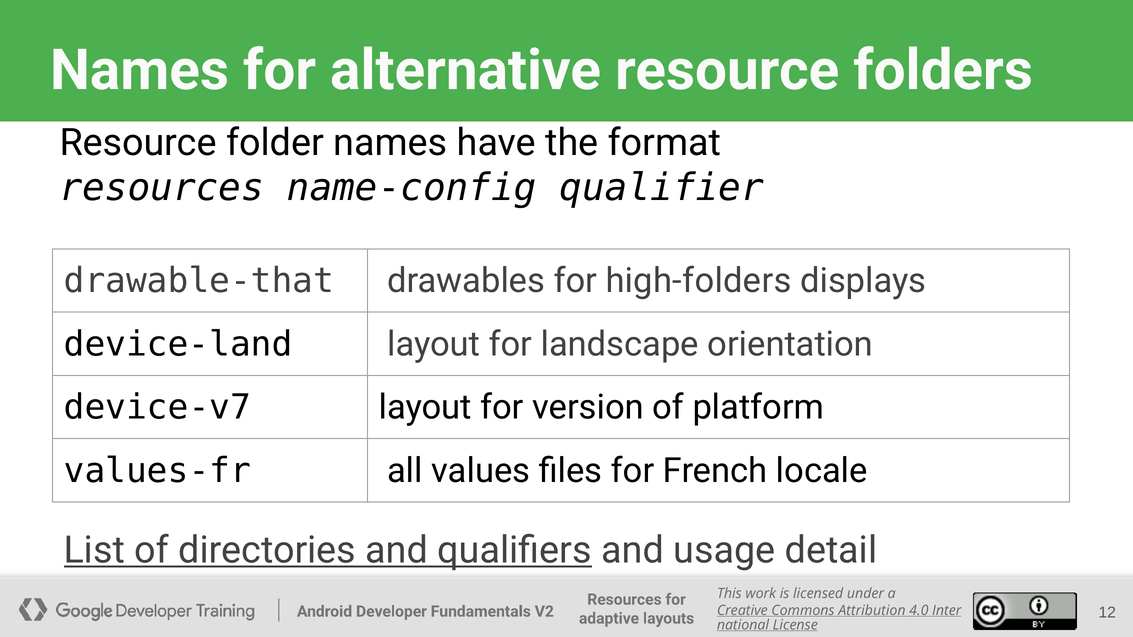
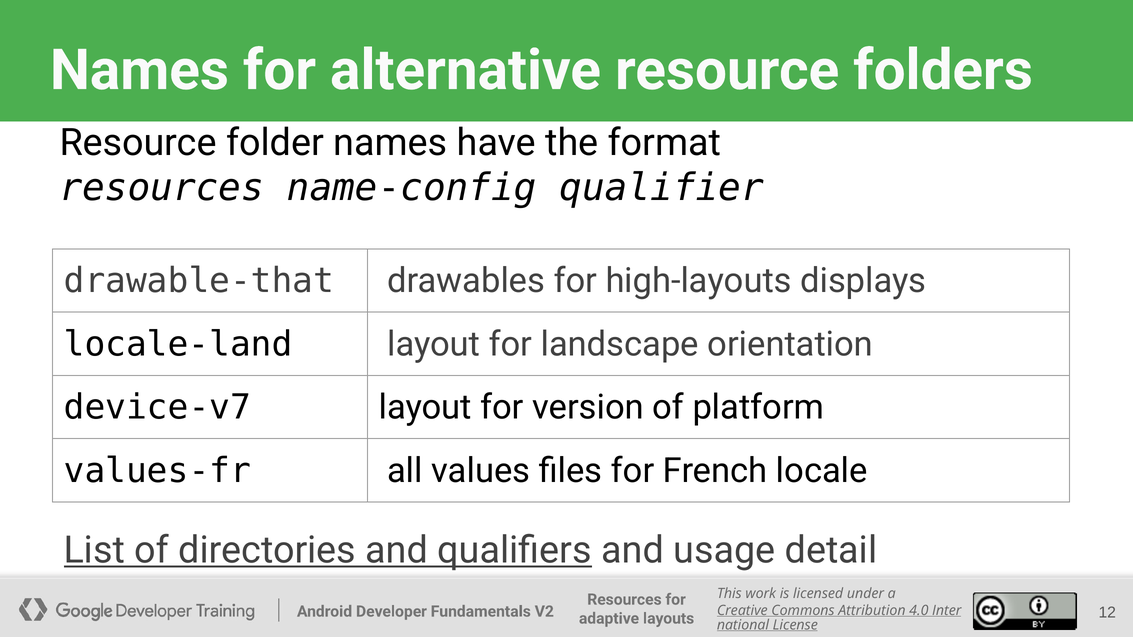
high-folders: high-folders -> high-layouts (699, 281)
device-land: device-land -> locale-land (178, 344)
